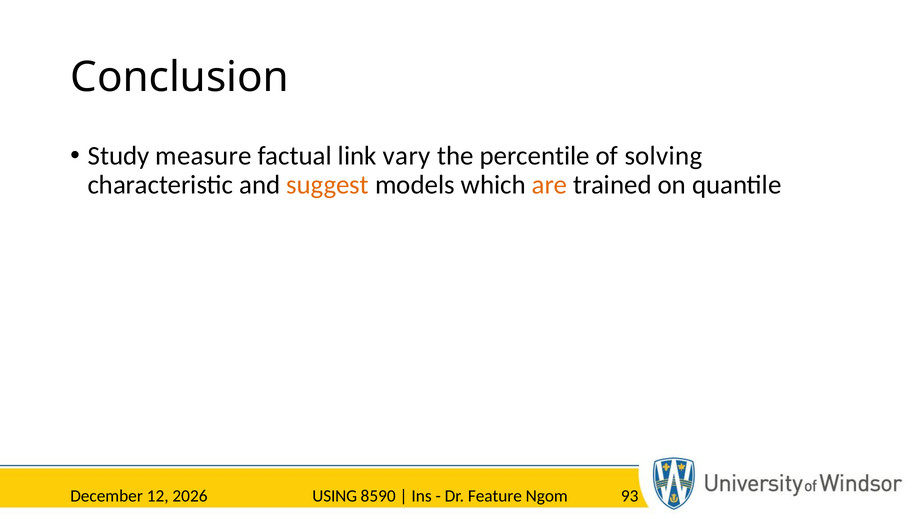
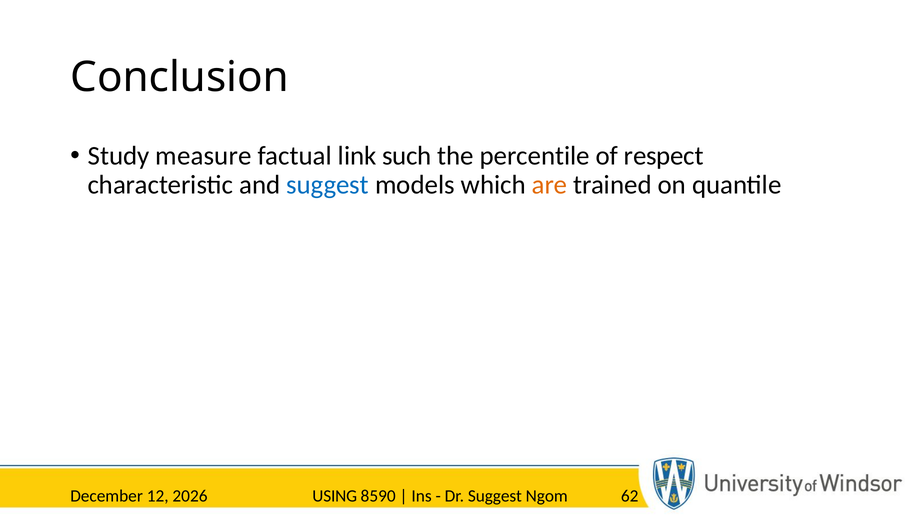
vary: vary -> such (407, 156)
solving: solving -> respect (664, 156)
suggest colour: orange -> blue (328, 185)
Dr Feature: Feature -> Suggest (495, 496)
93: 93 -> 62 (630, 496)
